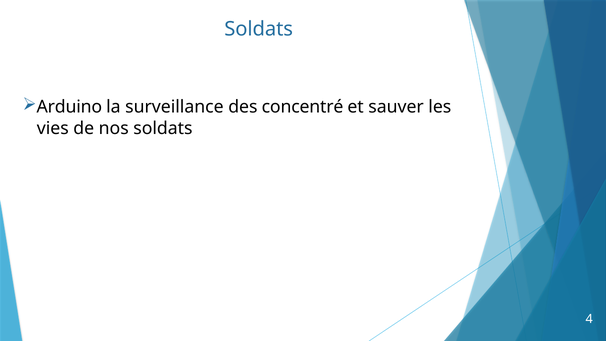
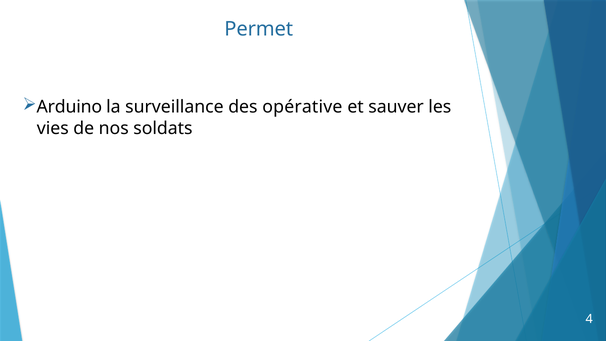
Soldats: Soldats -> Permet (259, 29)
concentré: concentré -> opérative (302, 107)
